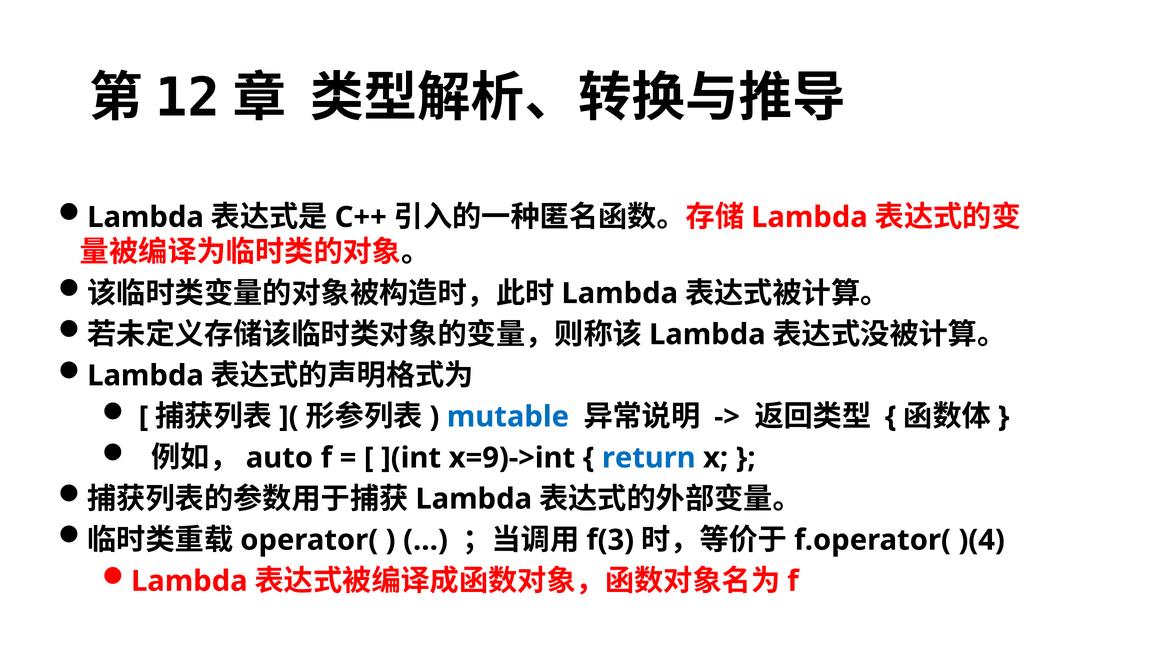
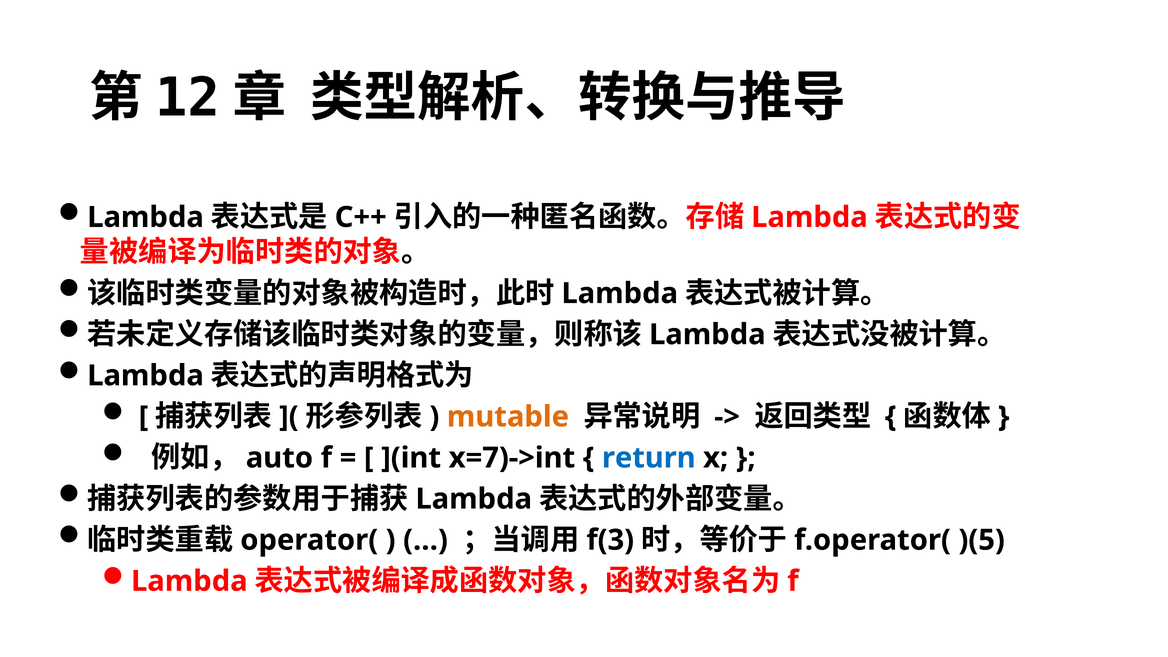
mutable colour: blue -> orange (508, 417)
x=9)->int: x=9)->int -> x=7)->int (512, 458)
)(4: )(4 -> )(5 (982, 540)
